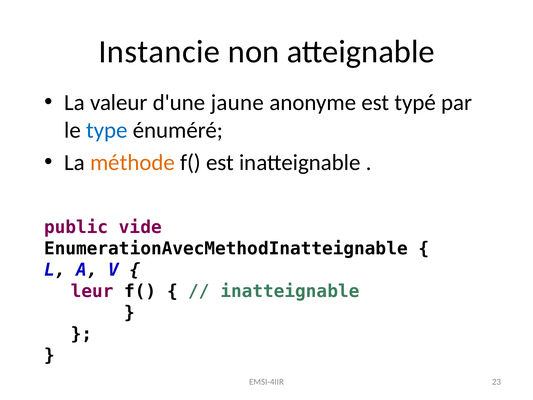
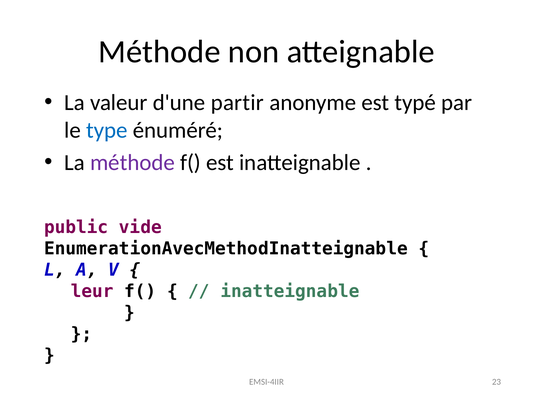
Instancie: Instancie -> Méthode (159, 52)
jaune: jaune -> partir (237, 103)
méthode colour: orange -> purple (132, 162)
